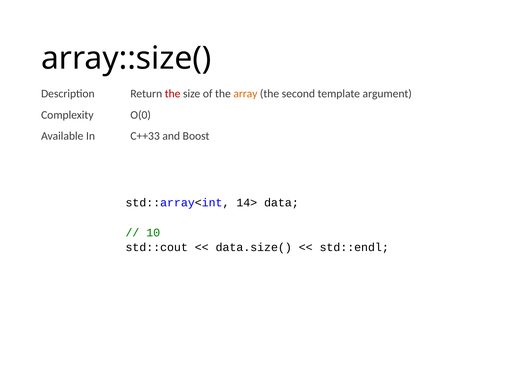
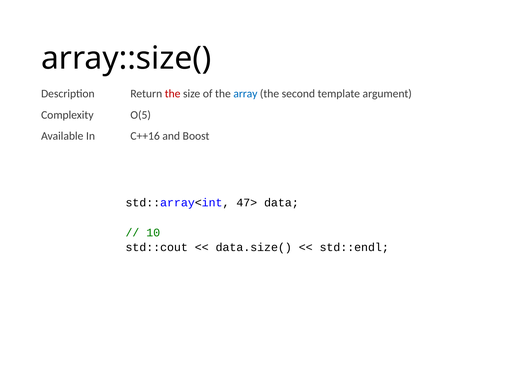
array colour: orange -> blue (245, 94)
O(0: O(0 -> O(5 (141, 115)
C++33: C++33 -> C++16 (145, 136)
14>: 14> -> 47> (247, 203)
